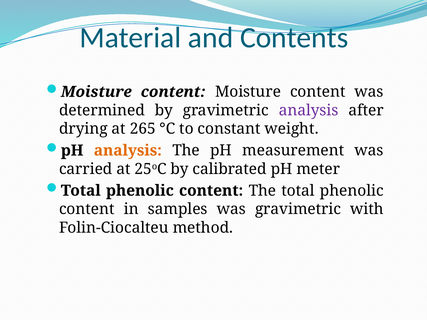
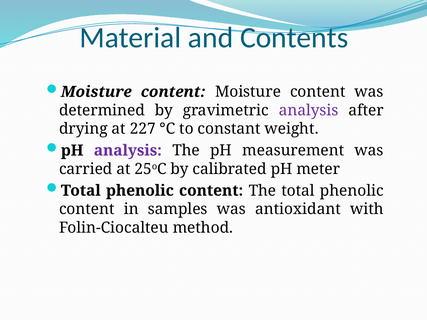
265: 265 -> 227 (143, 129)
analysis colour: orange -> purple (128, 151)
was gravimetric: gravimetric -> antioxidant (298, 209)
